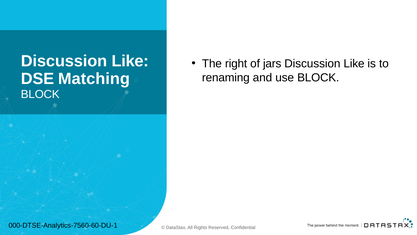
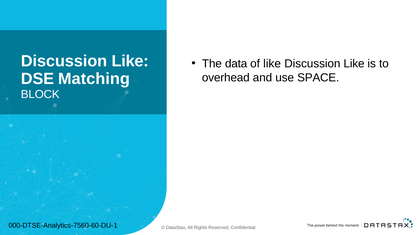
right: right -> data (236, 64)
of jars: jars -> like (272, 64)
renaming: renaming -> overhead (226, 78)
use BLOCK: BLOCK -> SPACE (318, 78)
